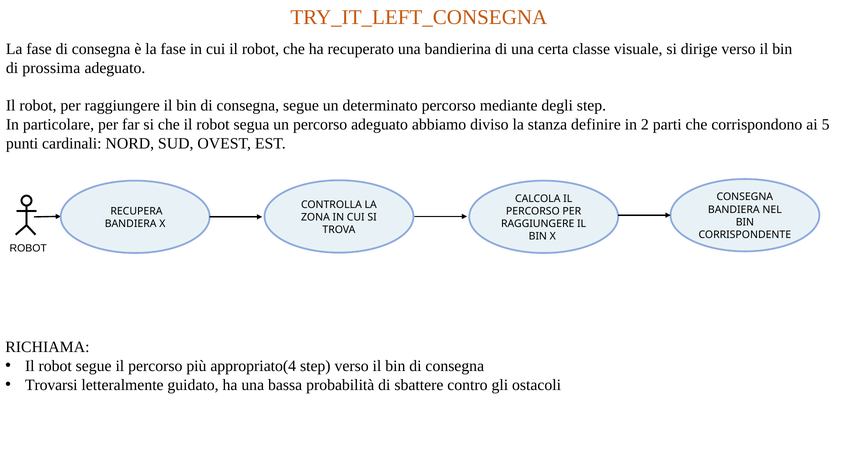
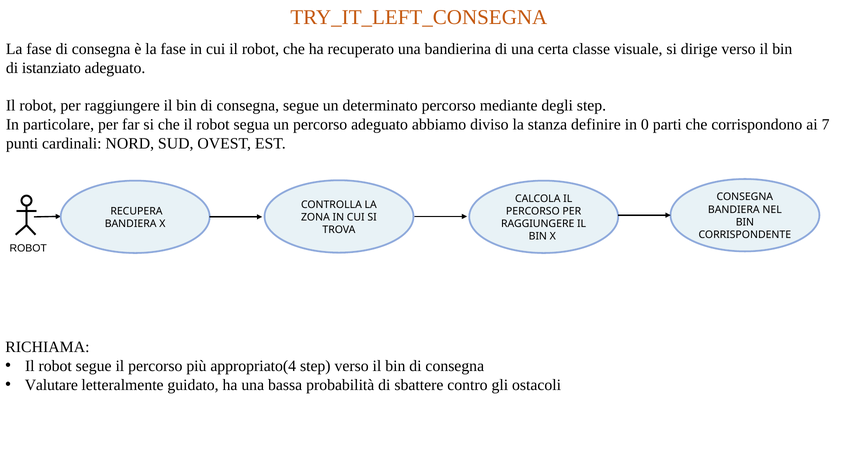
prossima: prossima -> istanziato (51, 68)
2: 2 -> 0 (645, 125)
5: 5 -> 7 (826, 125)
Trovarsi: Trovarsi -> Valutare (51, 385)
